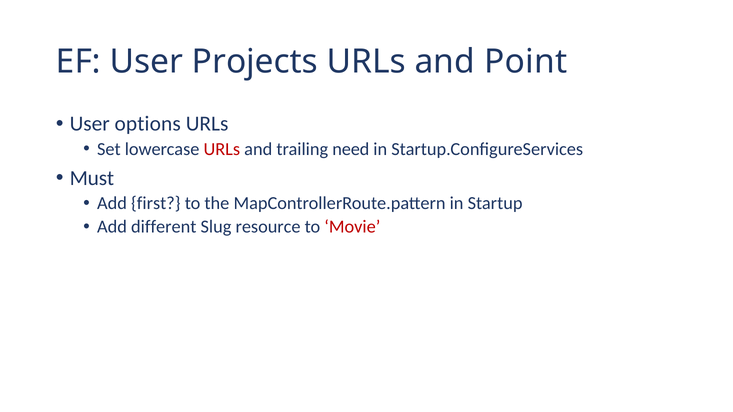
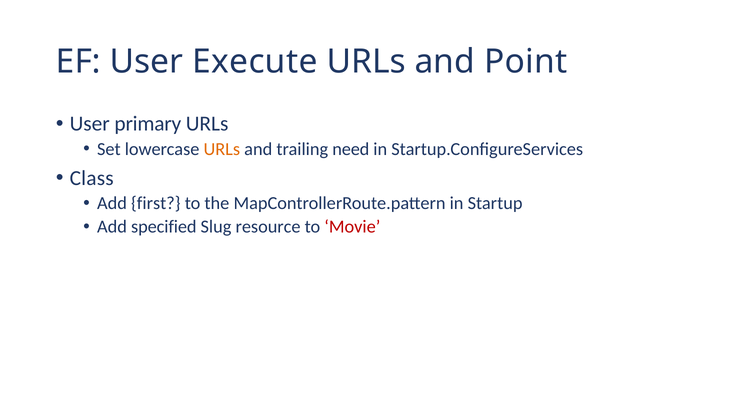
Projects: Projects -> Execute (255, 62)
options: options -> primary (148, 124)
URLs colour: red -> orange (222, 149)
Must: Must -> Class (92, 178)
different: different -> specified (164, 227)
